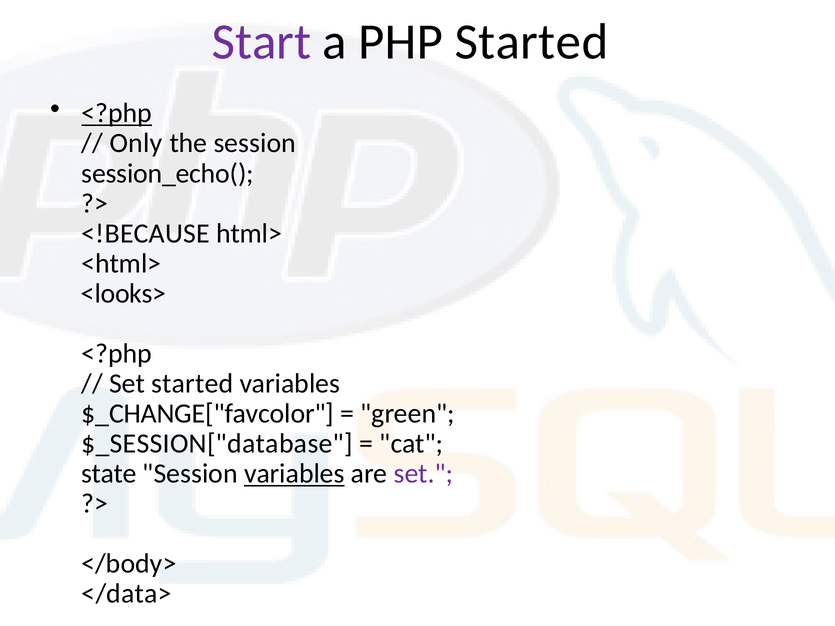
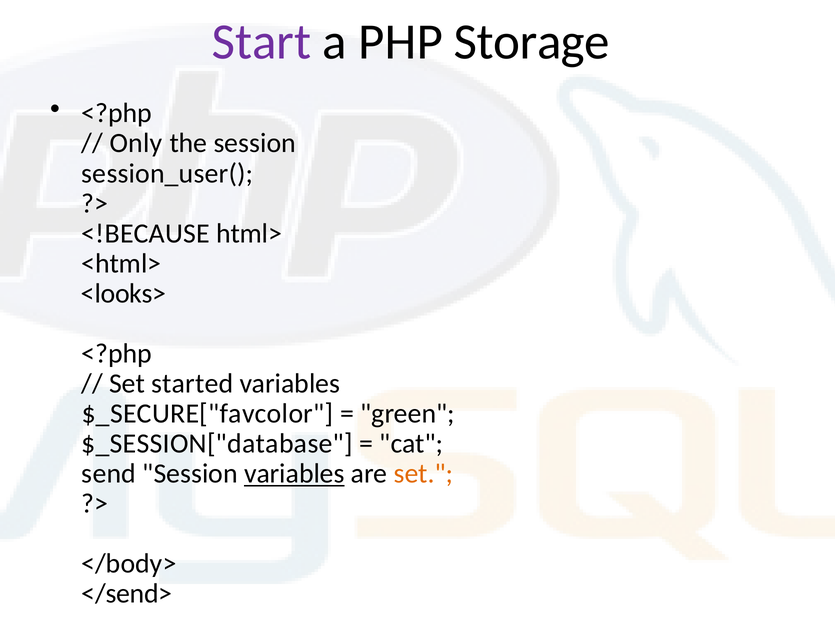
PHP Started: Started -> Storage (532, 42)
<?php underline: present -> none (117, 113)
session_echo(: session_echo( -> session_user( (167, 173)
$_CHANGE["favcolor: $_CHANGE["favcolor -> $_SECURE["favcolor (207, 414)
state: state -> send (109, 474)
set colour: purple -> orange (423, 474)
</data>: </data> -> </send> (127, 594)
